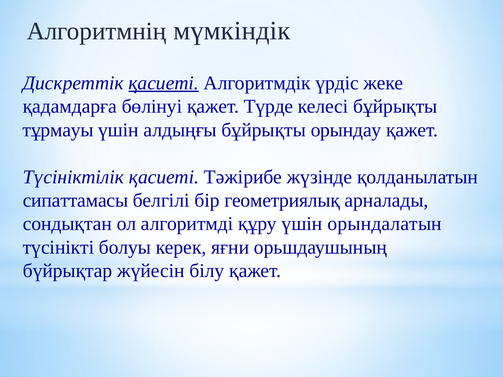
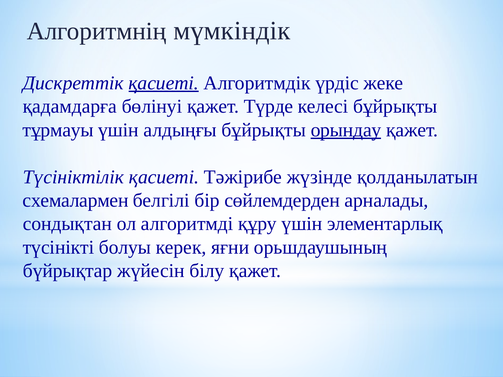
орындау underline: none -> present (346, 130)
сипаттамасы: сипаттамасы -> схемалармен (76, 200)
геометриялық: геометриялық -> сөйлемдерден (282, 200)
орындалатын: орындалатын -> элементарлық (385, 224)
